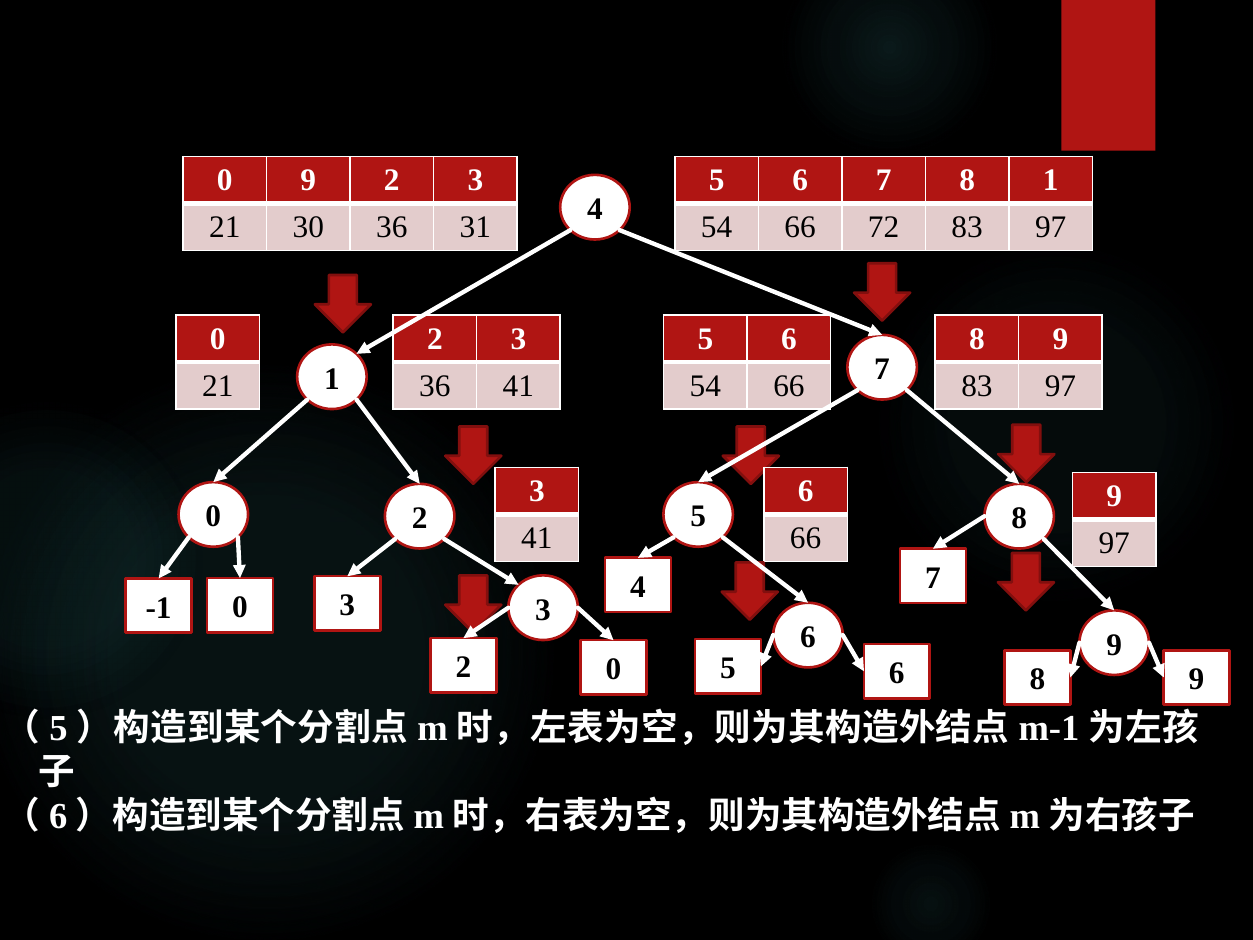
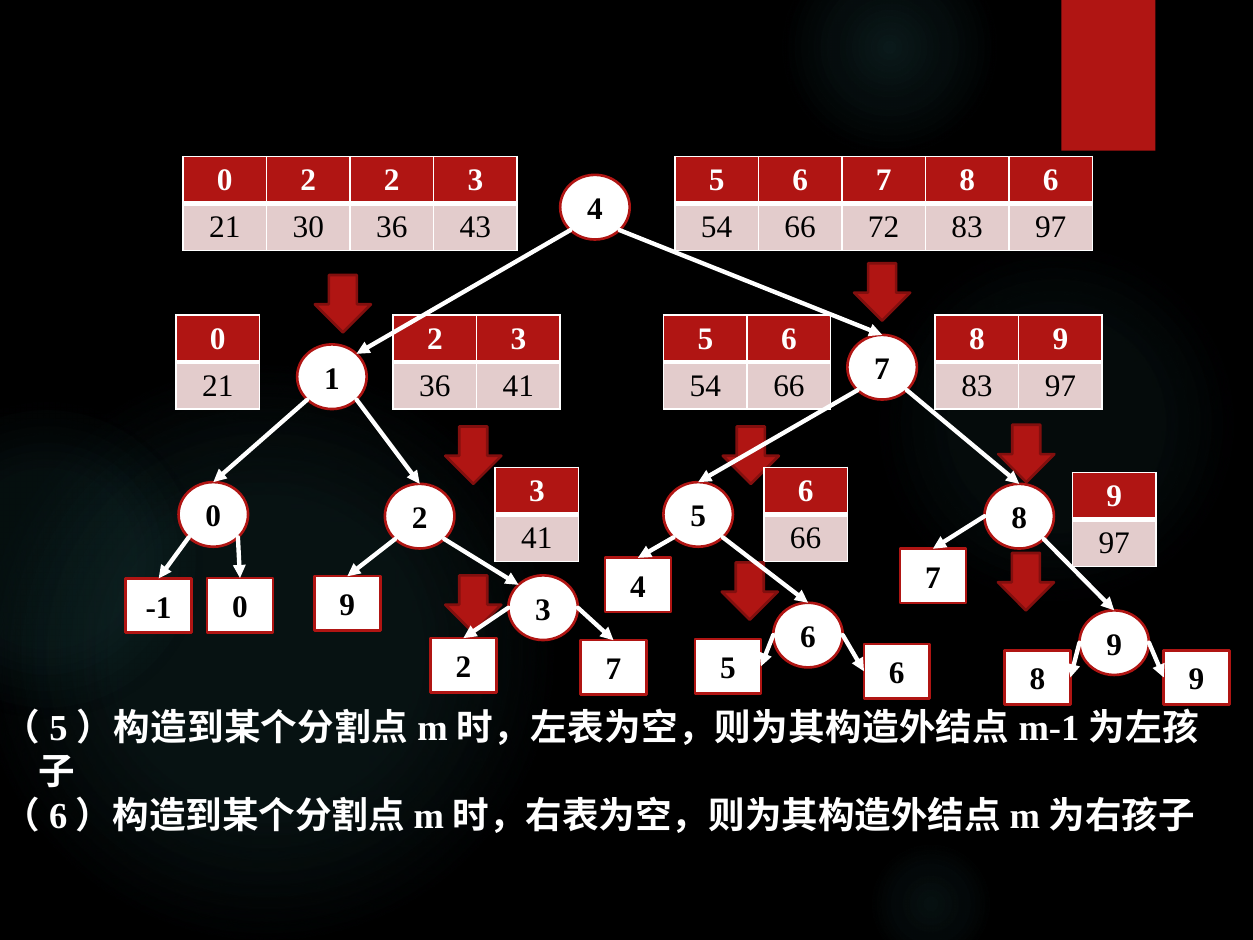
9: 9 -> 2 (308, 180)
8 1: 1 -> 6 (1051, 180)
31: 31 -> 43 (475, 227)
0 3: 3 -> 9 (347, 605)
2 0: 0 -> 7 (613, 669)
